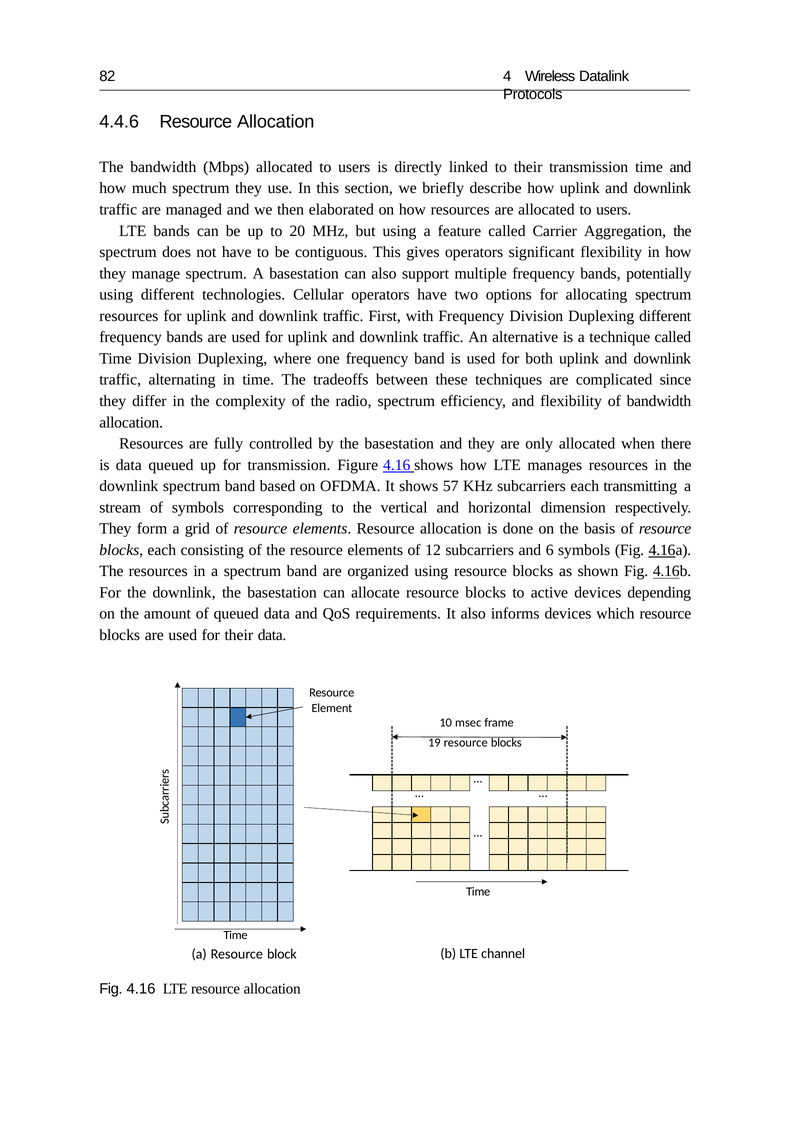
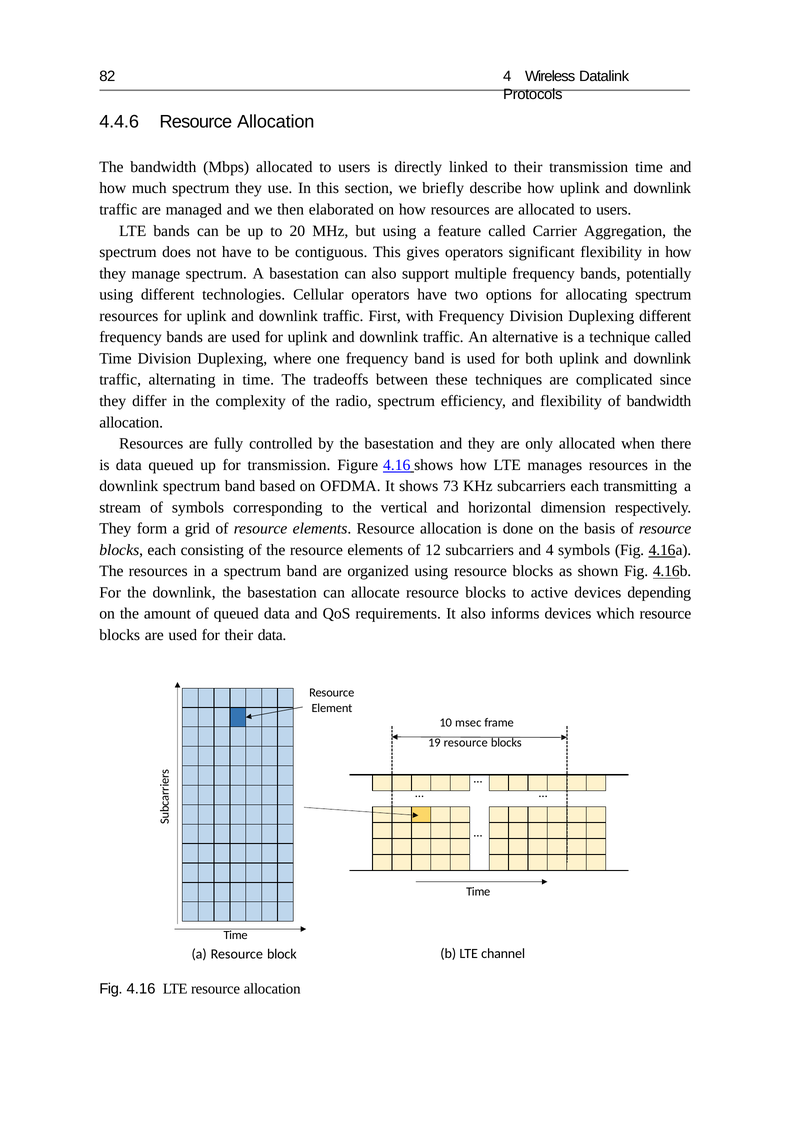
57: 57 -> 73 (451, 486)
and 6: 6 -> 4 (550, 550)
